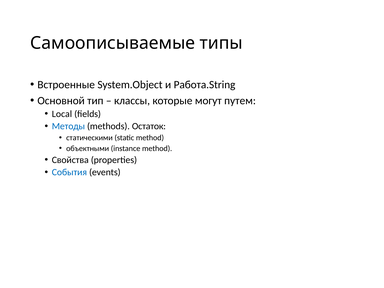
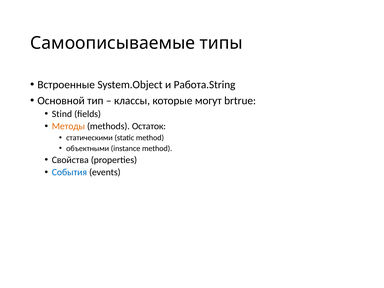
путем: путем -> brtrue (240, 101)
Local: Local -> Stind (62, 114)
Методы colour: blue -> orange (68, 126)
